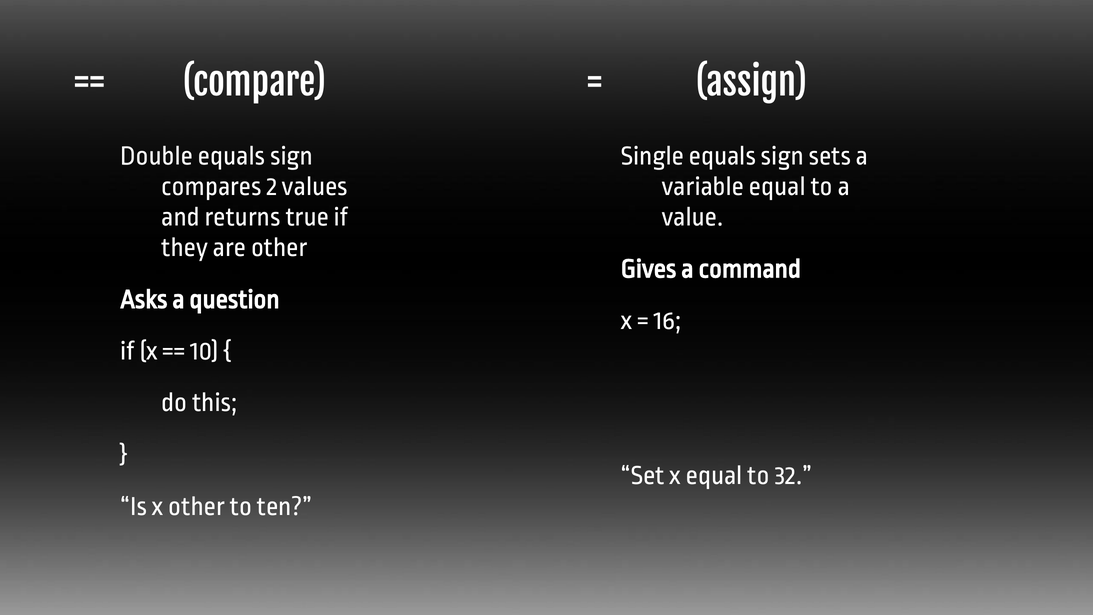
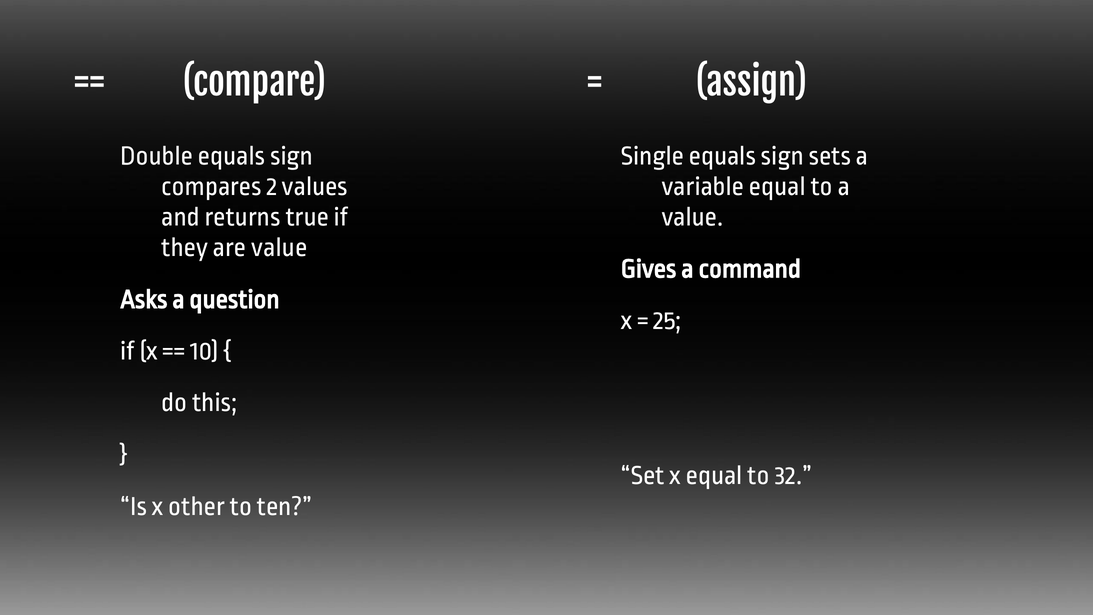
are other: other -> value (279, 247)
16: 16 -> 25 (667, 320)
